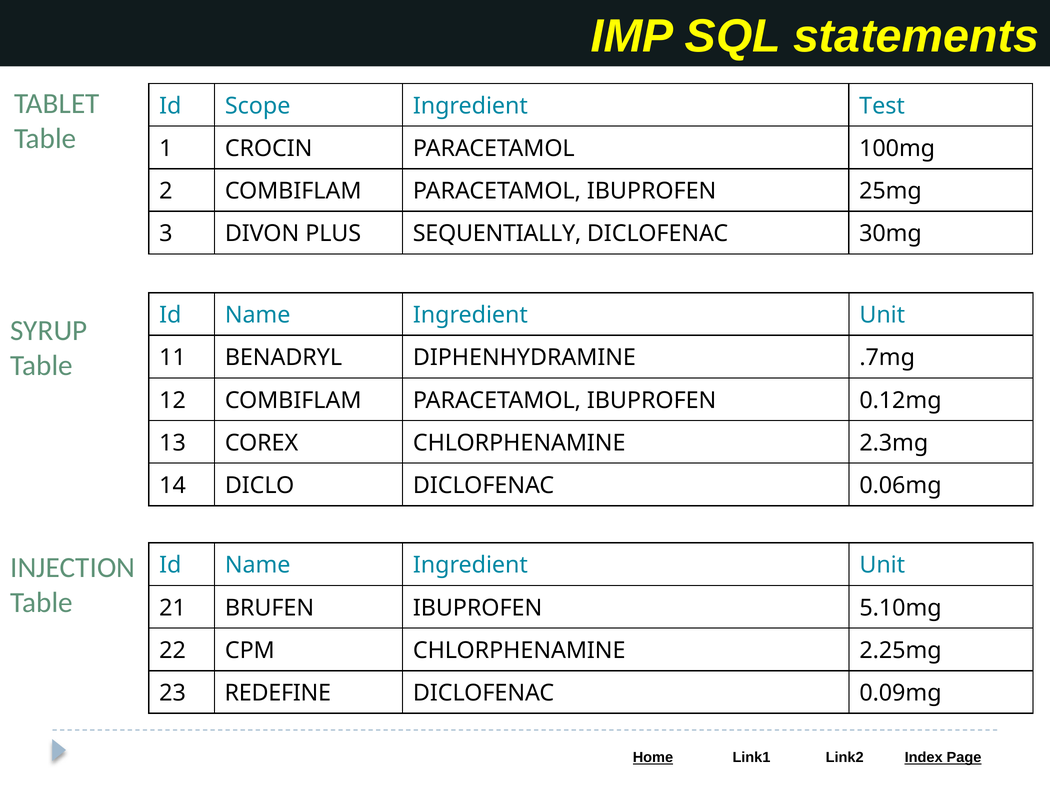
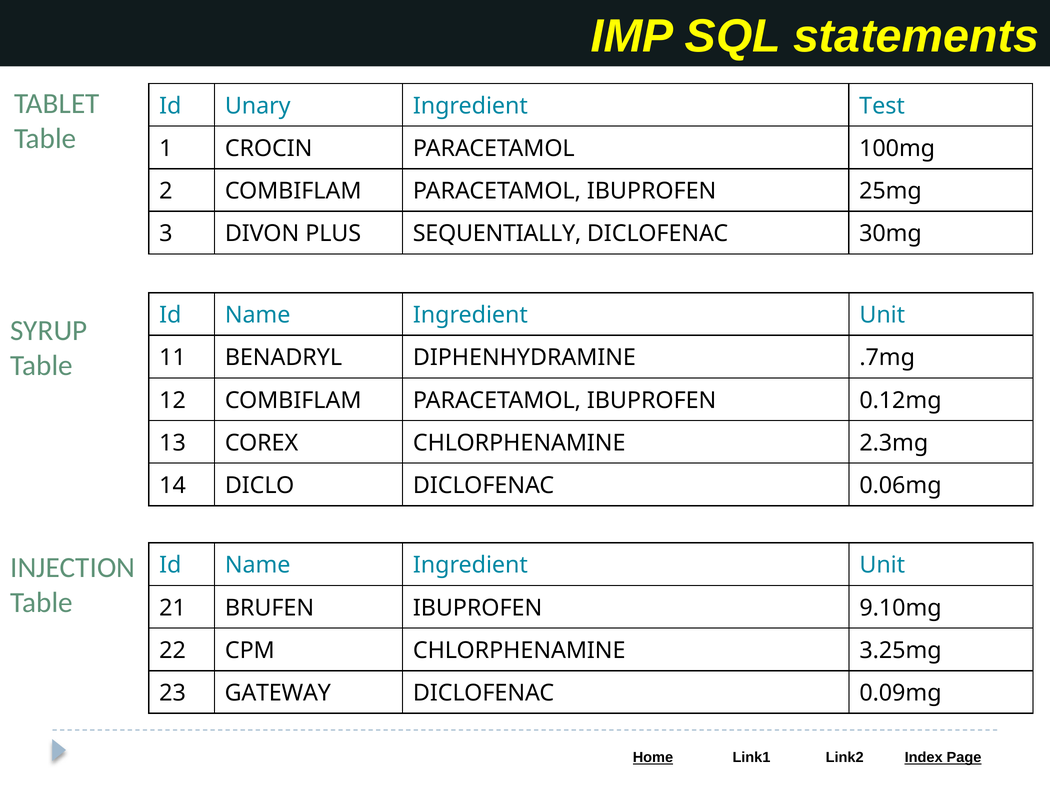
Scope: Scope -> Unary (258, 106)
5.10mg: 5.10mg -> 9.10mg (901, 607)
2.25mg: 2.25mg -> 3.25mg (901, 650)
REDEFINE: REDEFINE -> GATEWAY (278, 693)
